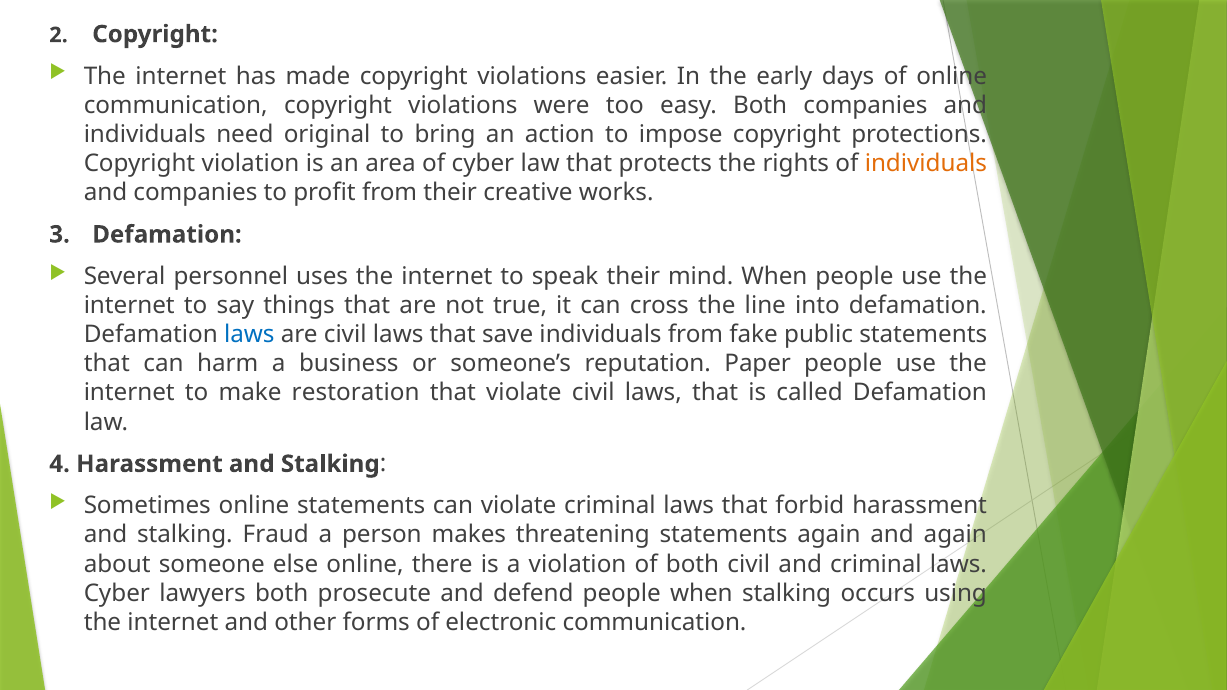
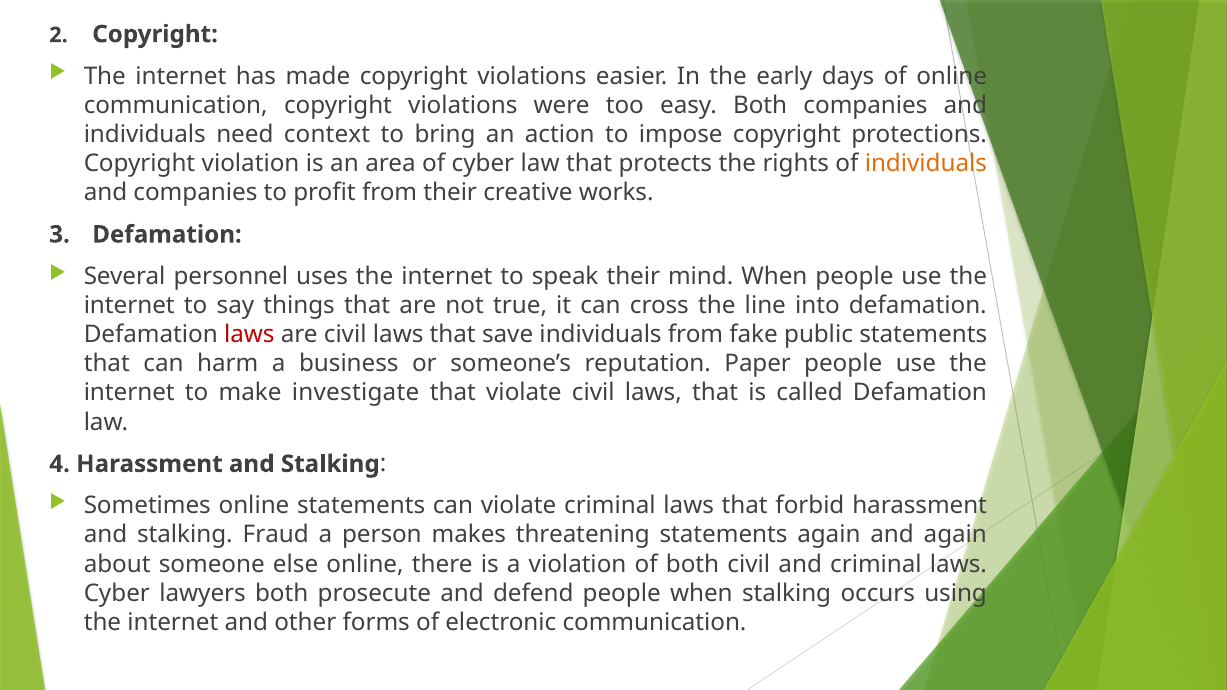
original: original -> context (327, 134)
laws colour: blue -> red (249, 335)
restoration: restoration -> investigate (356, 393)
